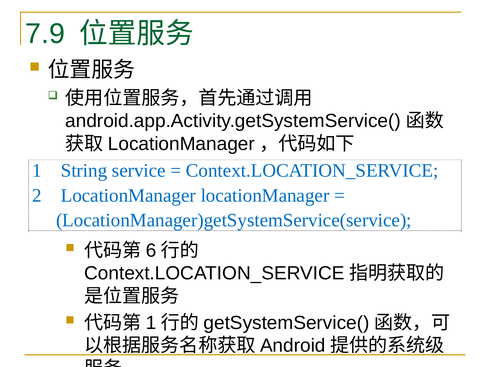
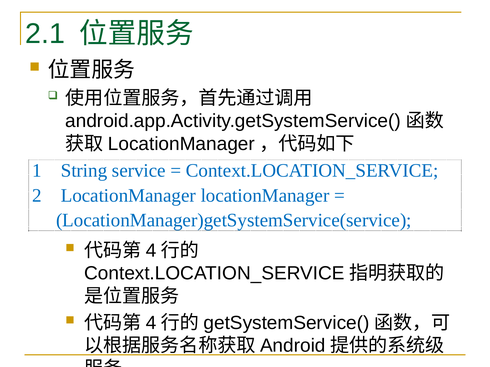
7.9: 7.9 -> 2.1 (45, 34)
6: 6 -> 4 (151, 251)
1: 1 -> 4 (151, 323)
